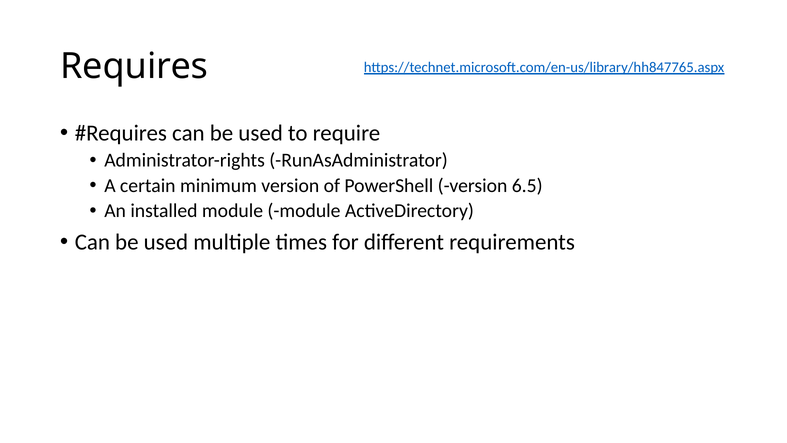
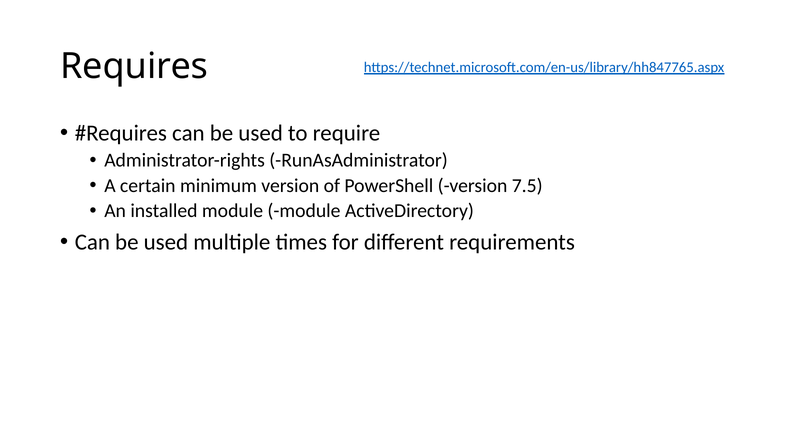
6.5: 6.5 -> 7.5 (527, 186)
